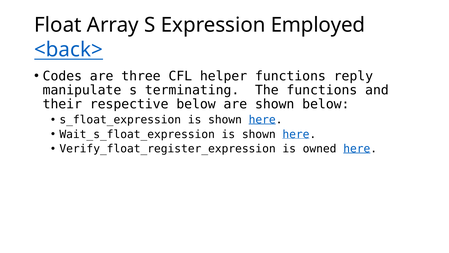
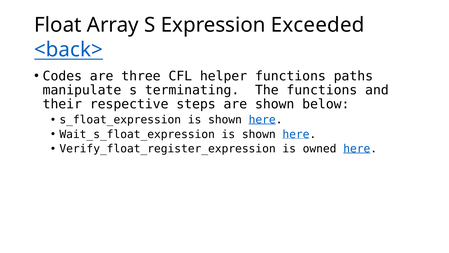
Employed: Employed -> Exceeded (318, 25)
reply: reply -> paths (353, 76)
respective below: below -> steps (196, 104)
